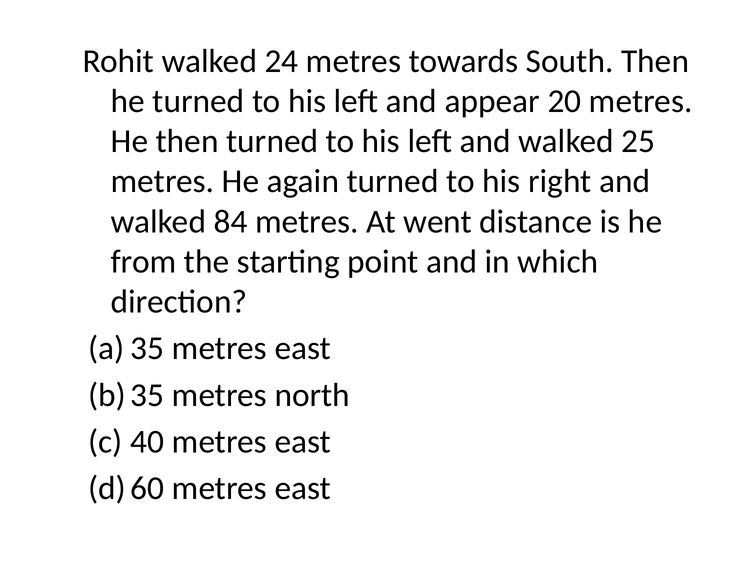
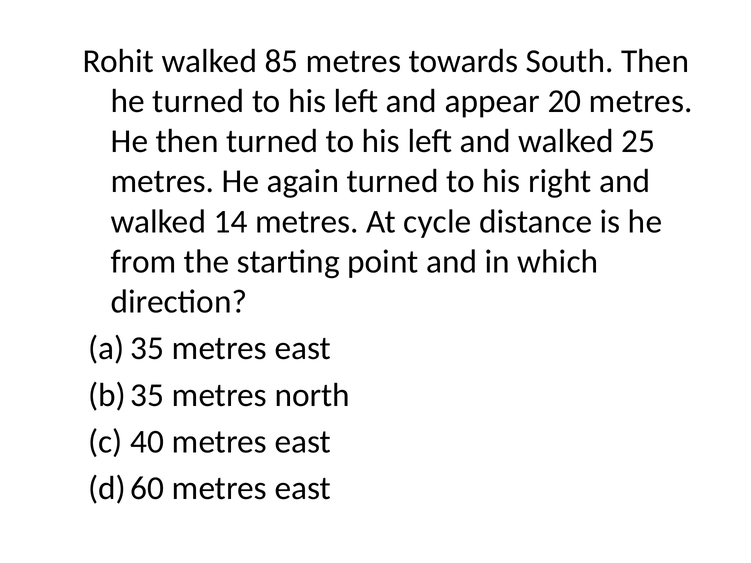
24: 24 -> 85 (281, 61)
84: 84 -> 14 (231, 222)
went: went -> cycle (437, 222)
